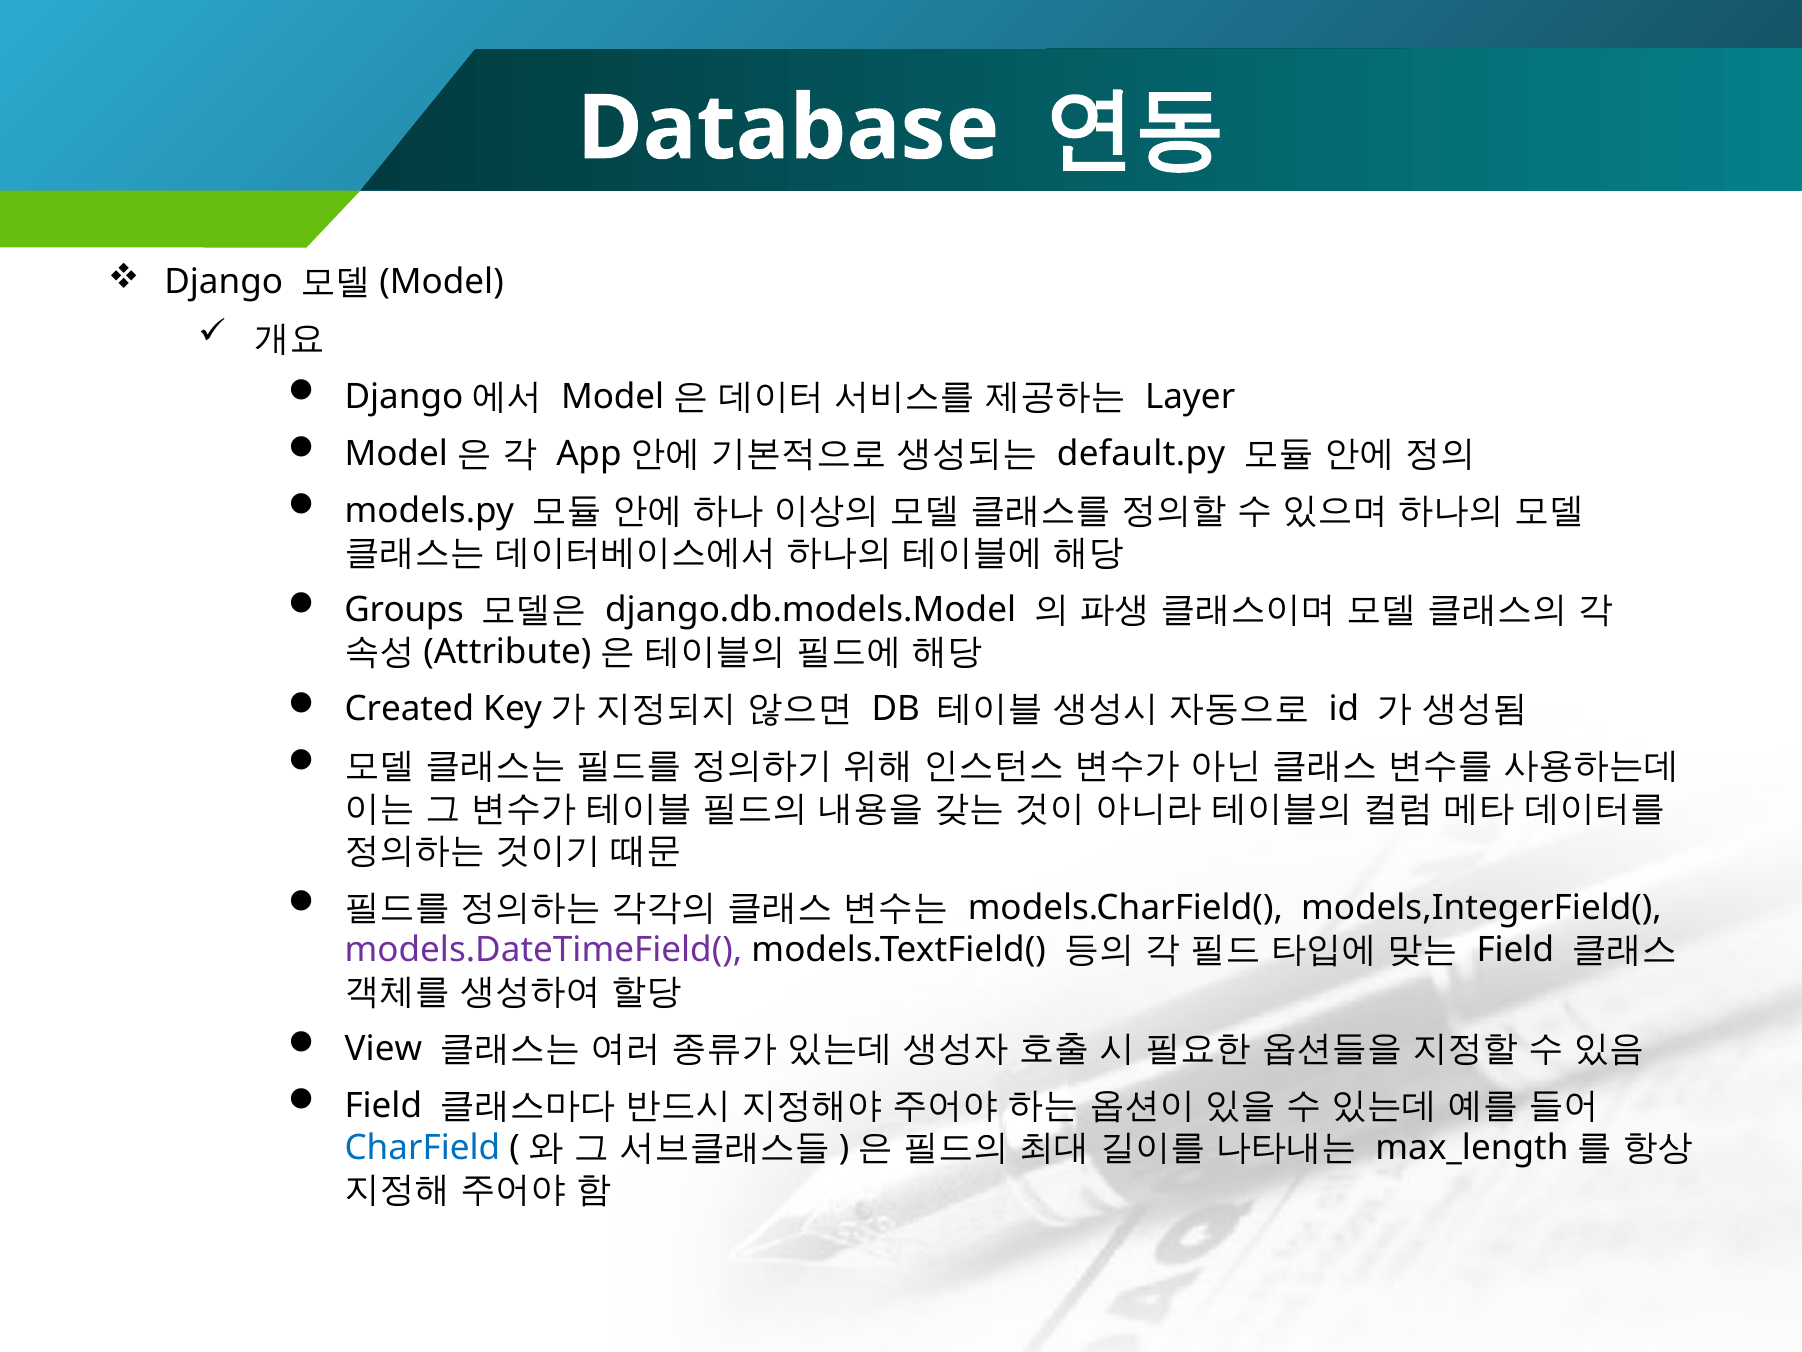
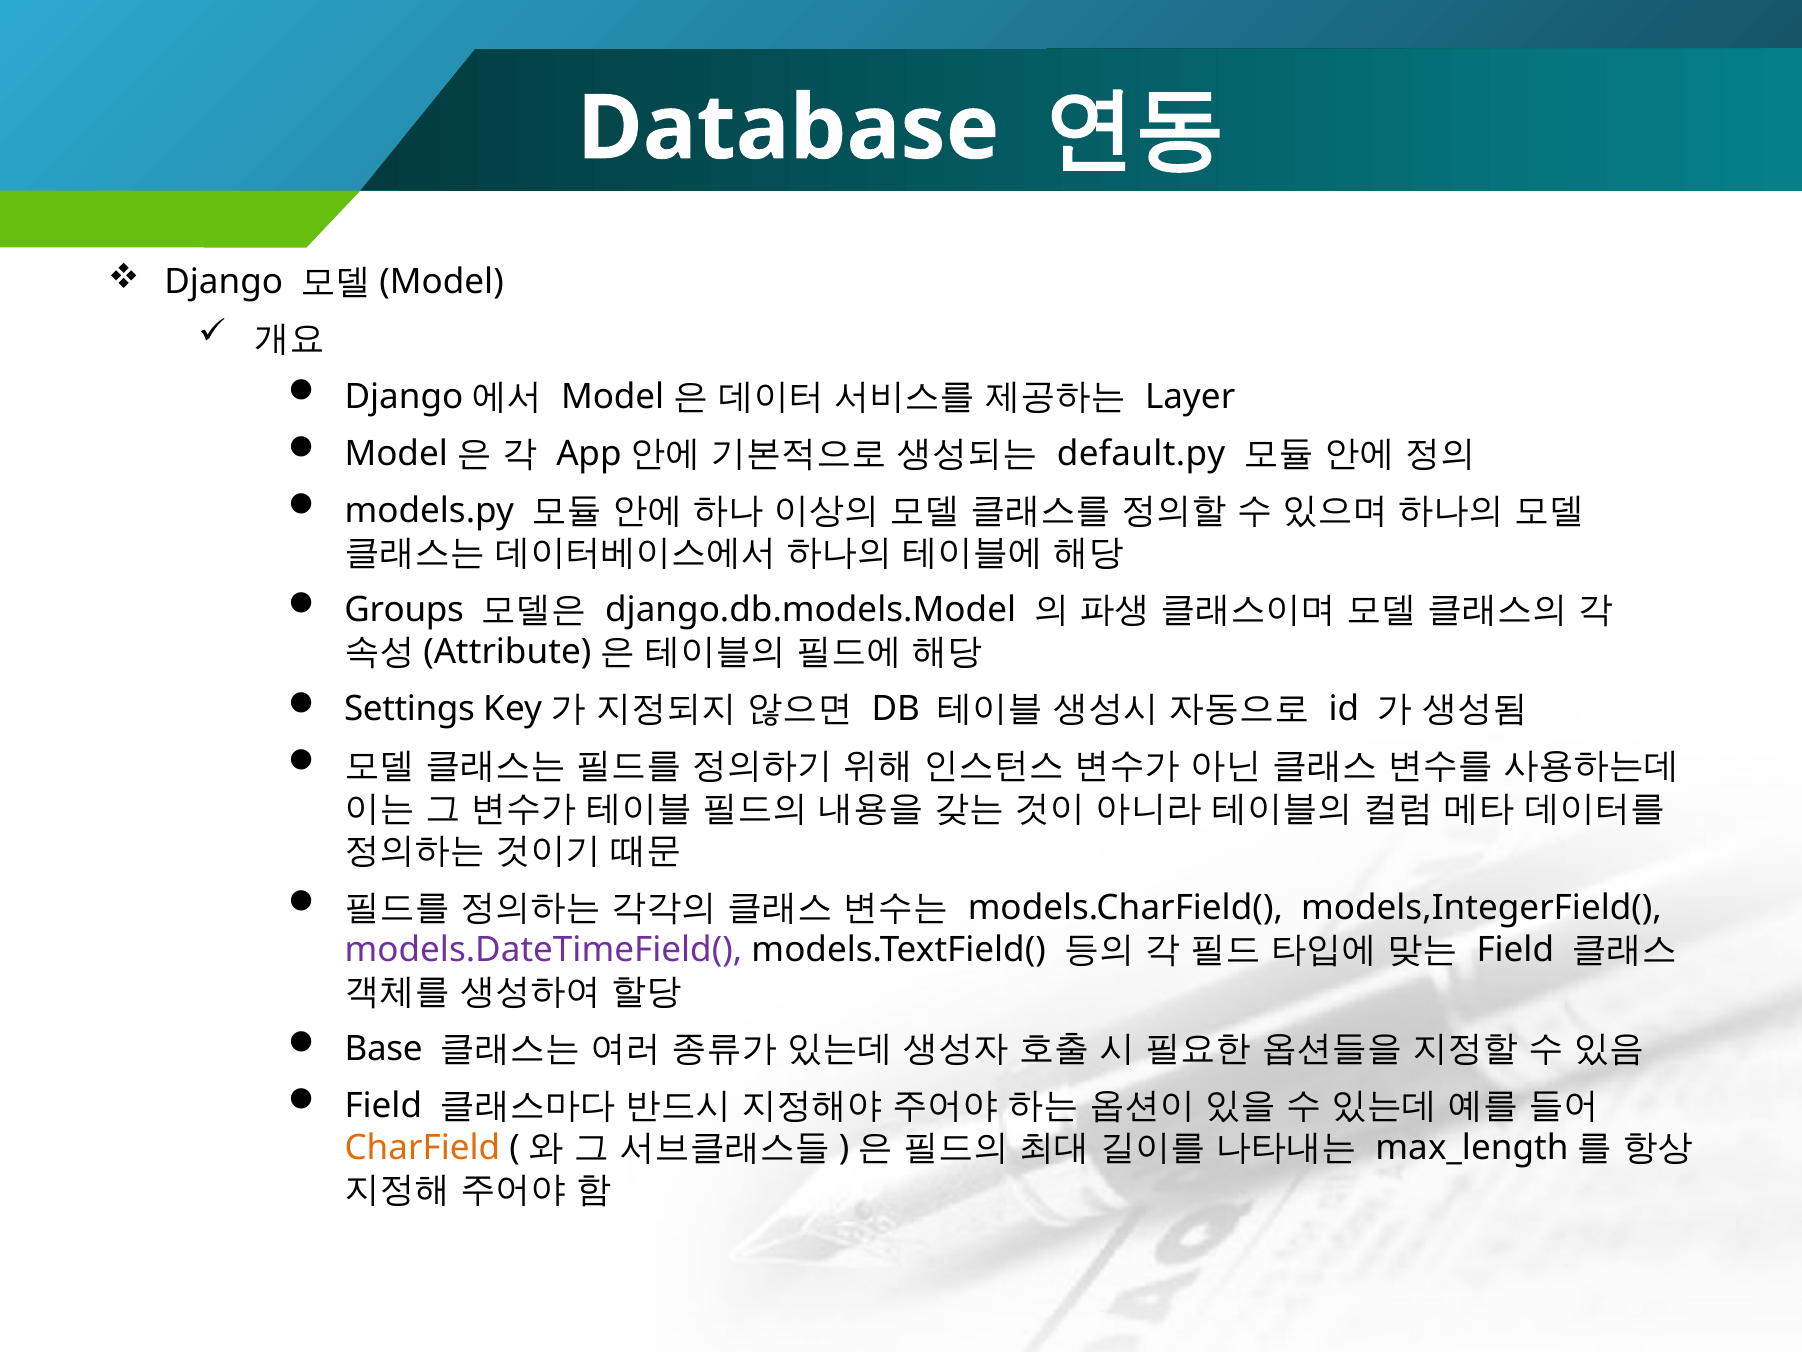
Created: Created -> Settings (410, 709)
View: View -> Base (384, 1049)
CharField colour: blue -> orange (422, 1148)
